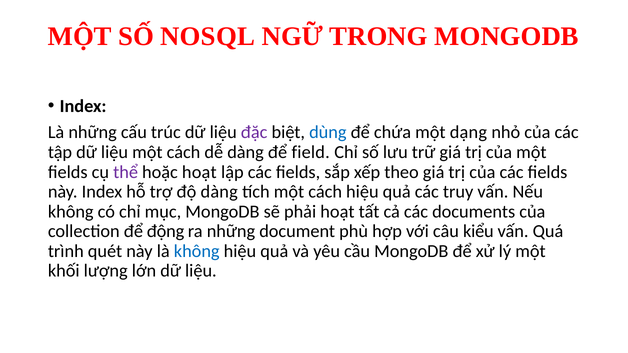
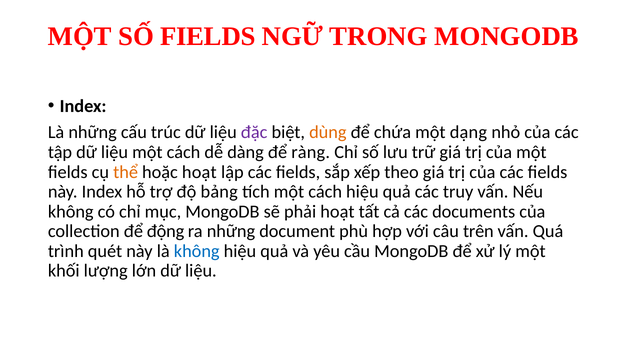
SỐ NOSQL: NOSQL -> FIELDS (208, 37)
dùng colour: blue -> orange (328, 133)
field: field -> ràng (311, 152)
thể colour: purple -> orange (126, 172)
độ dàng: dàng -> bảng (219, 192)
kiểu: kiểu -> trên (478, 231)
